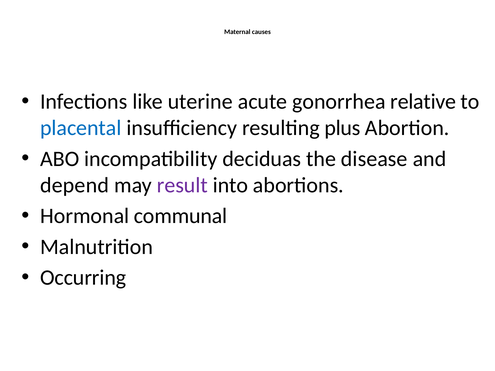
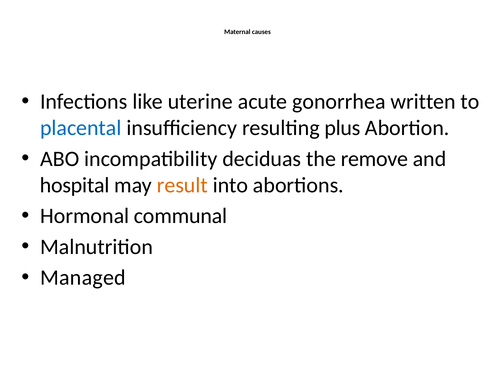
relative: relative -> written (423, 102)
disease: disease -> remove (374, 159)
depend: depend -> hospital (75, 185)
result colour: purple -> orange (182, 185)
Occurring: Occurring -> Managed (83, 278)
